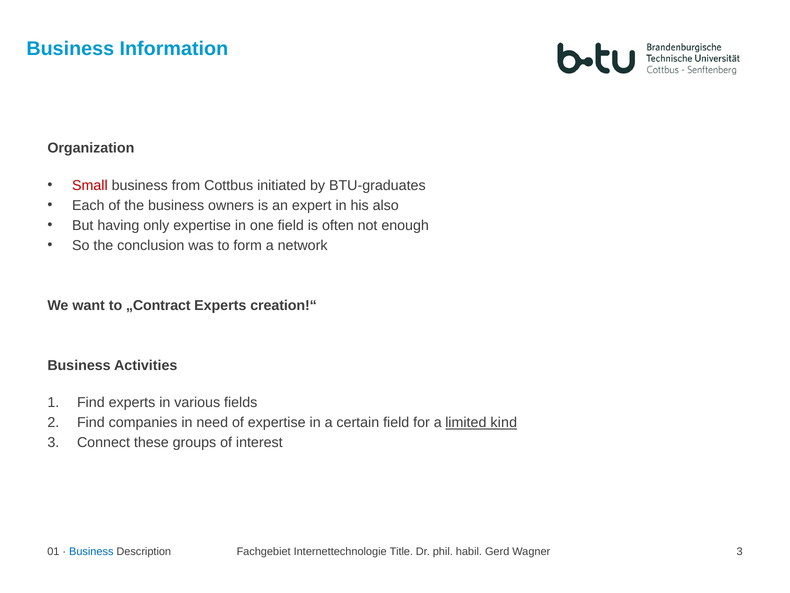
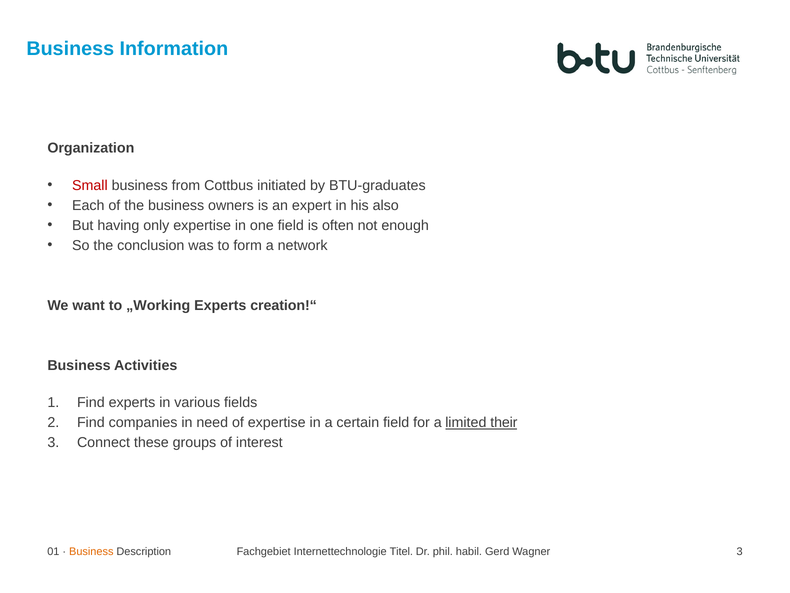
„Contract: „Contract -> „Working (158, 305)
kind: kind -> their (504, 422)
Business colour: blue -> orange (91, 551)
Title: Title -> Titel (401, 551)
